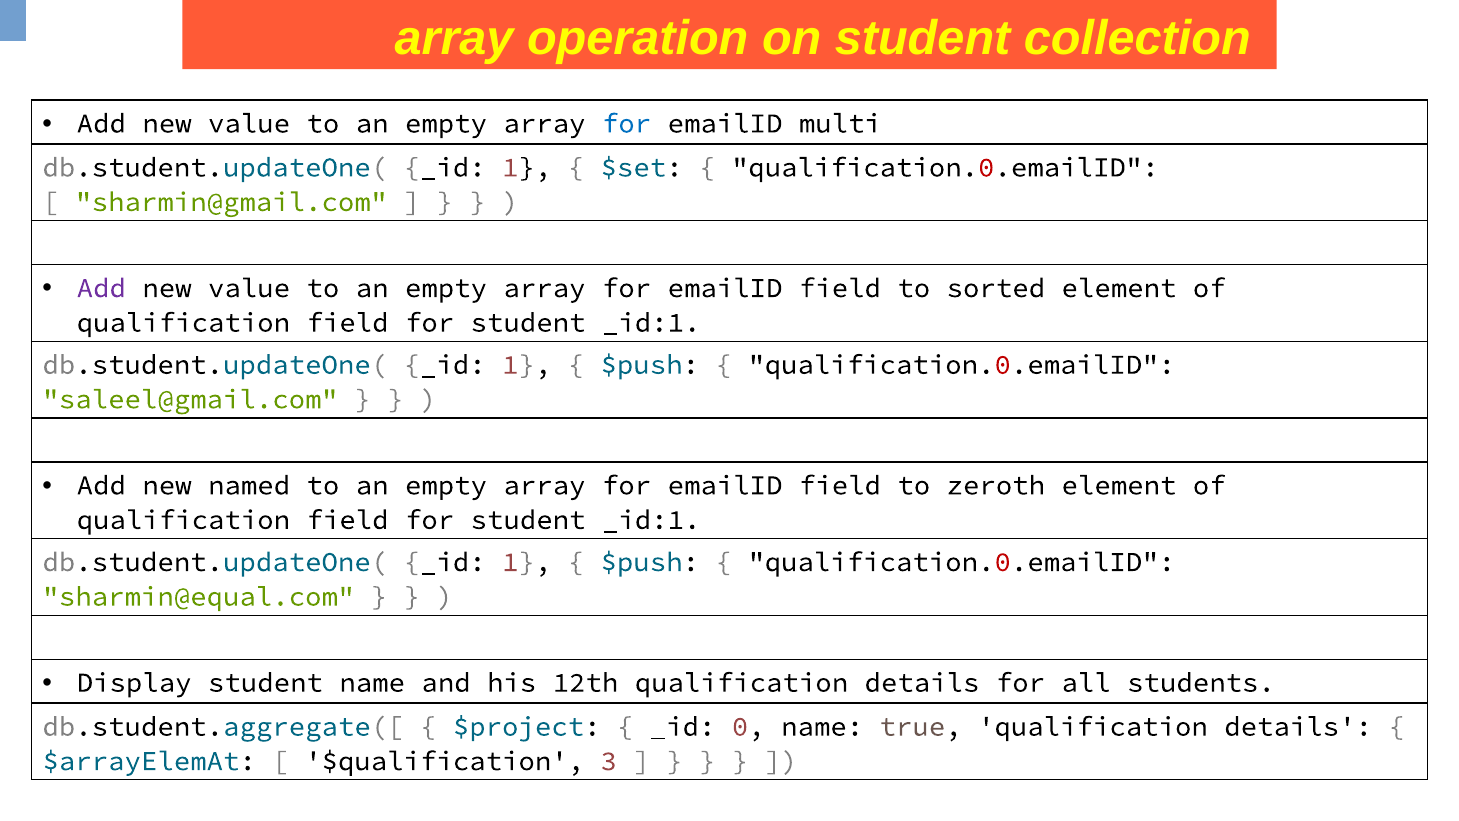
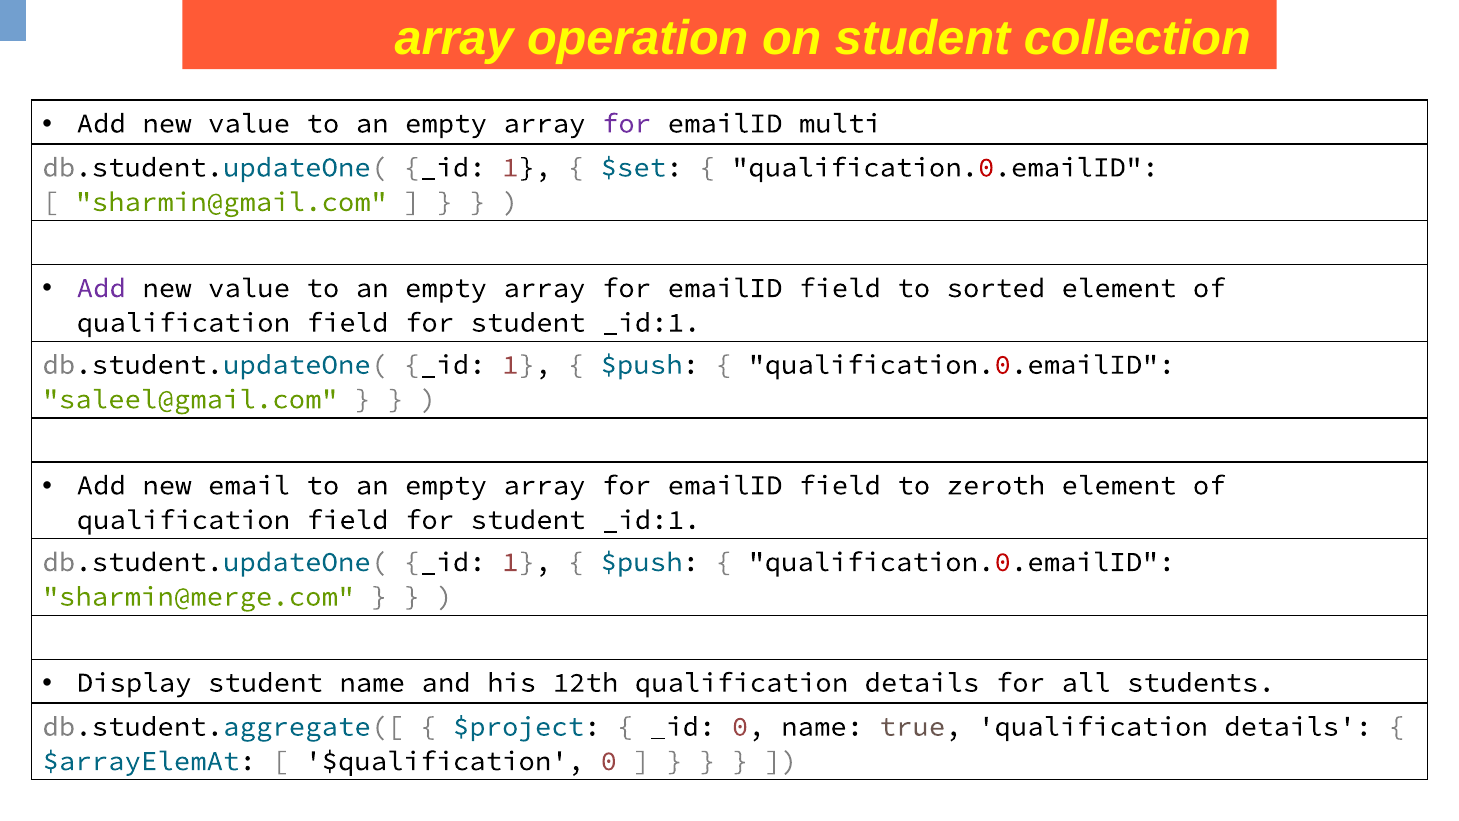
for colour: blue -> purple (627, 123)
named: named -> email (249, 485)
sharmin@equal.com: sharmin@equal.com -> sharmin@merge.com (198, 596)
$qualification 3: 3 -> 0 (609, 761)
